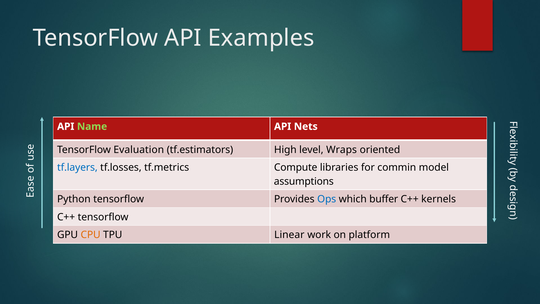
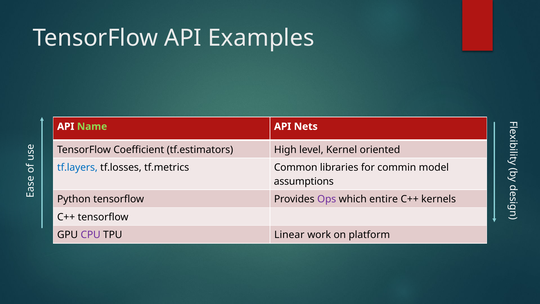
Evaluation: Evaluation -> Coefficient (139, 150)
Wraps: Wraps -> Kernel (342, 150)
Compute: Compute -> Common (296, 167)
Ops colour: blue -> purple (327, 199)
buffer: buffer -> entire (384, 199)
CPU colour: orange -> purple (91, 235)
